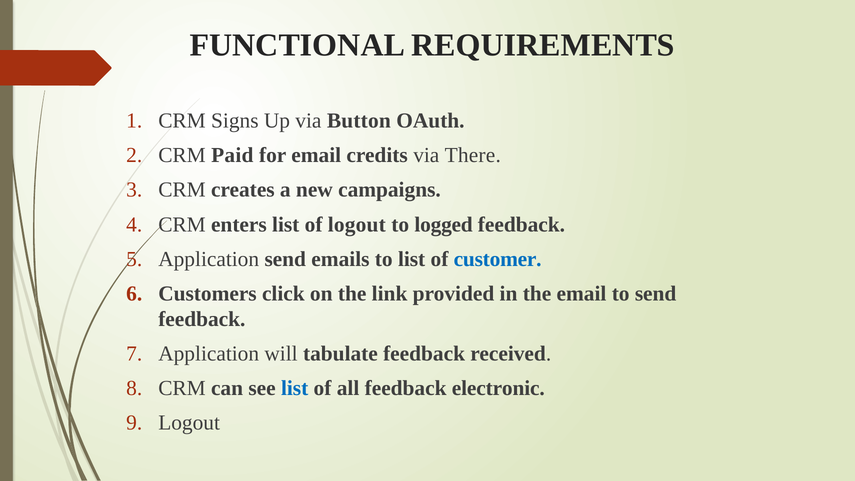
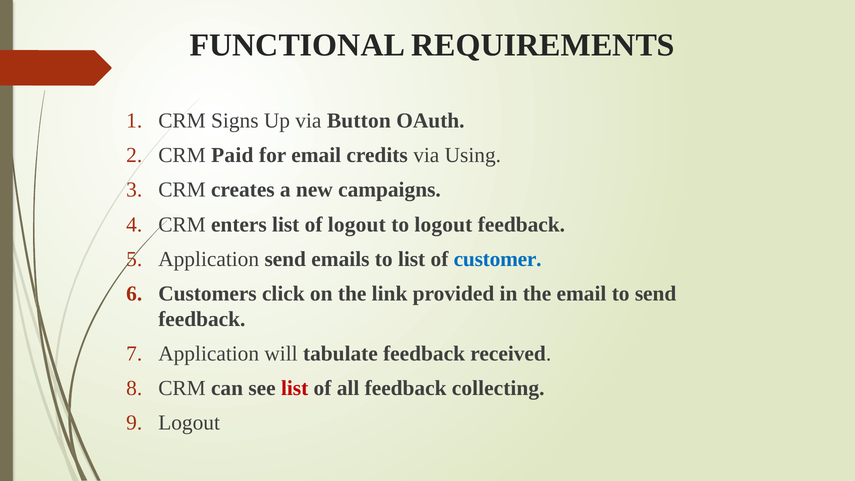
There: There -> Using (473, 155)
to logged: logged -> logout (443, 224)
list colour: blue -> red (295, 388)
electronic: electronic -> collecting (498, 388)
